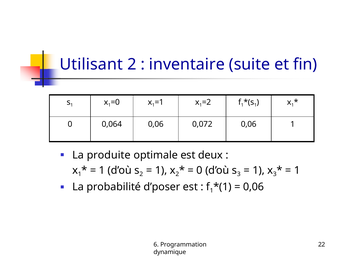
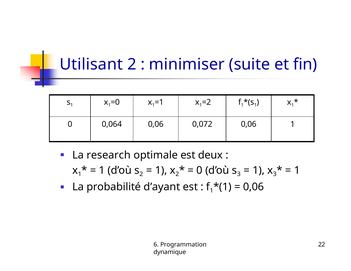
inventaire: inventaire -> minimiser (187, 64)
produite: produite -> research (109, 155)
d’poser: d’poser -> d’ayant (162, 187)
